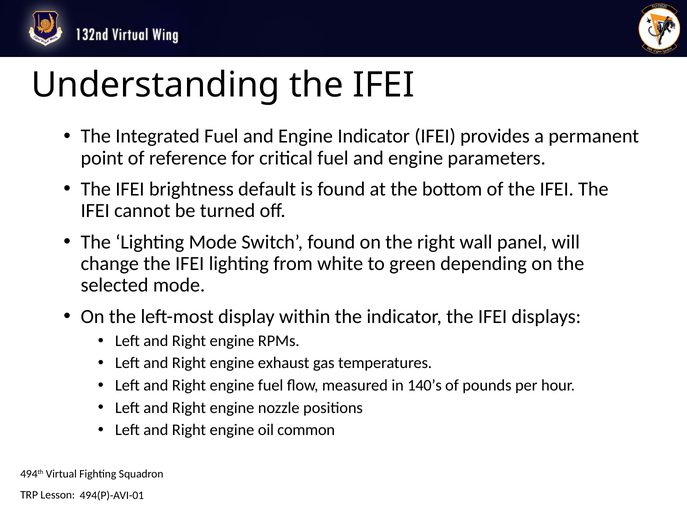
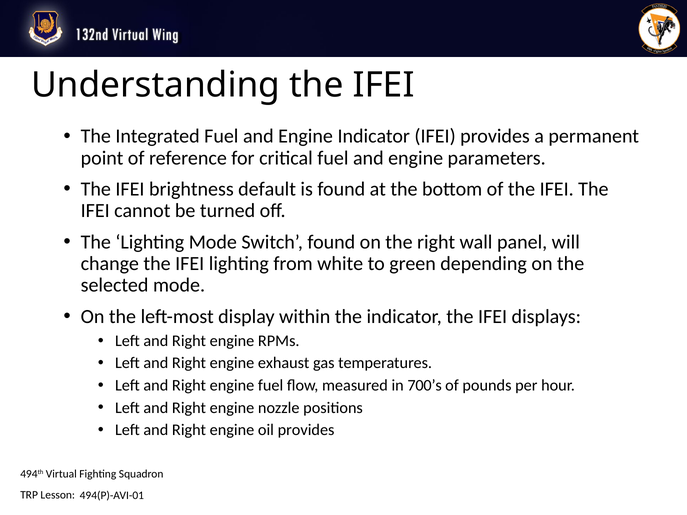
140’s: 140’s -> 700’s (425, 386)
oil common: common -> provides (306, 430)
